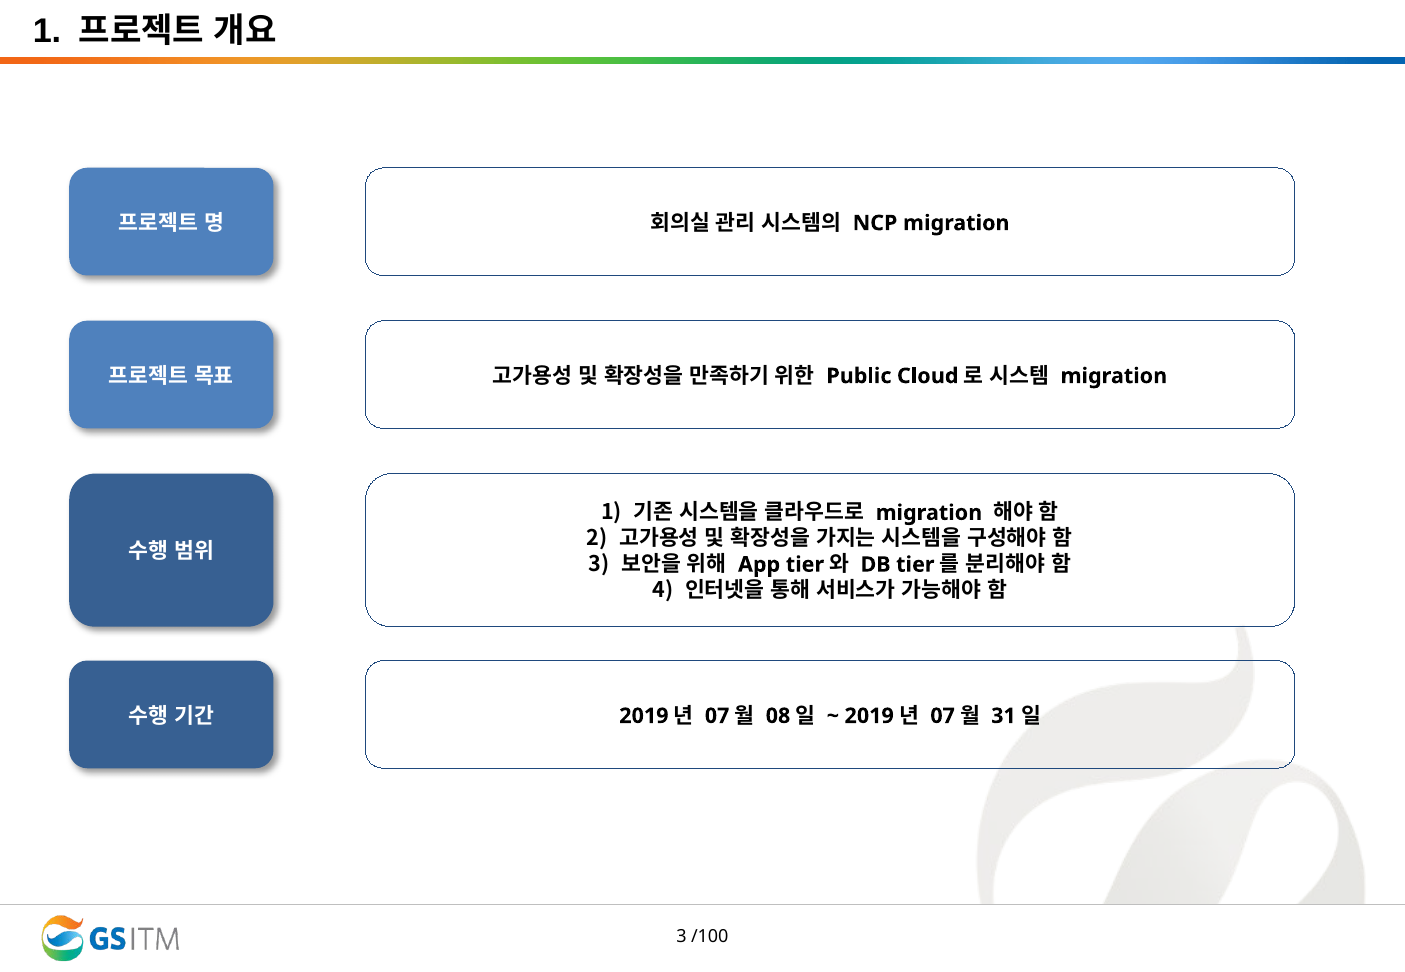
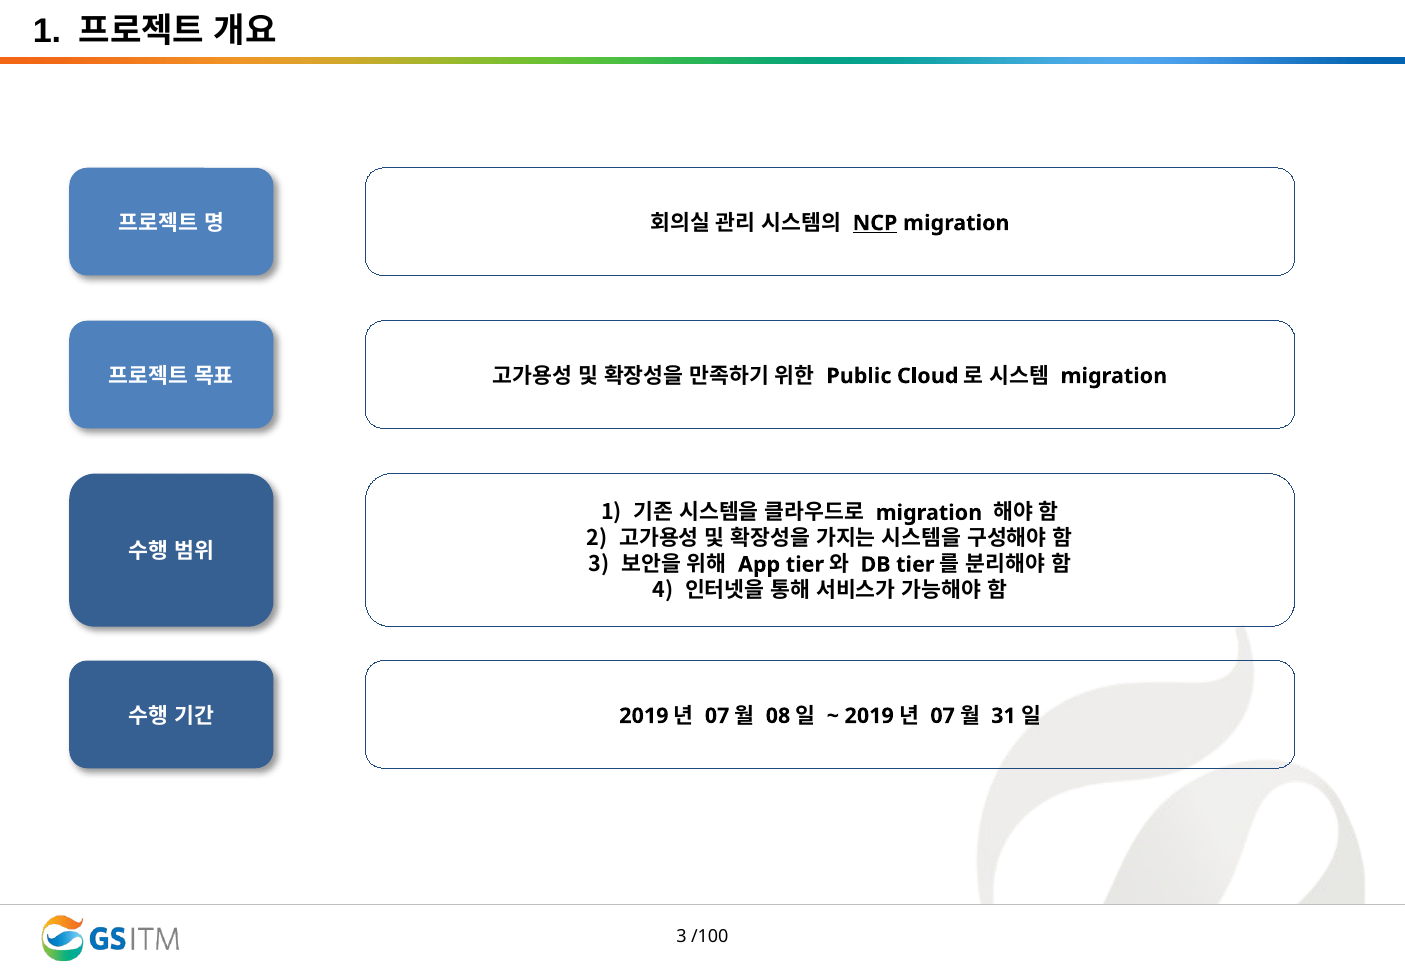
NCP underline: none -> present (875, 223)
